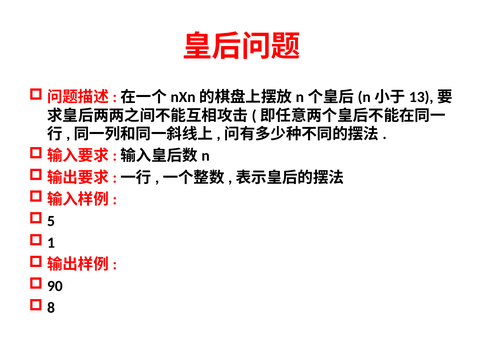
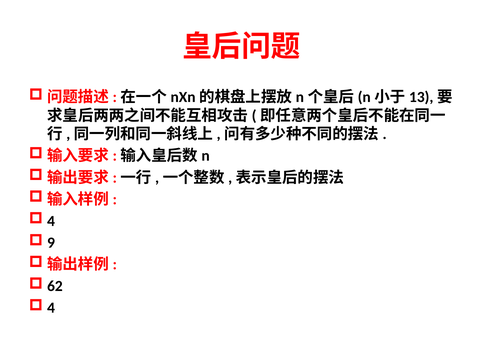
5: 5 -> 4 (51, 221)
1: 1 -> 9 (51, 243)
90: 90 -> 62 (55, 286)
8: 8 -> 4 (51, 308)
